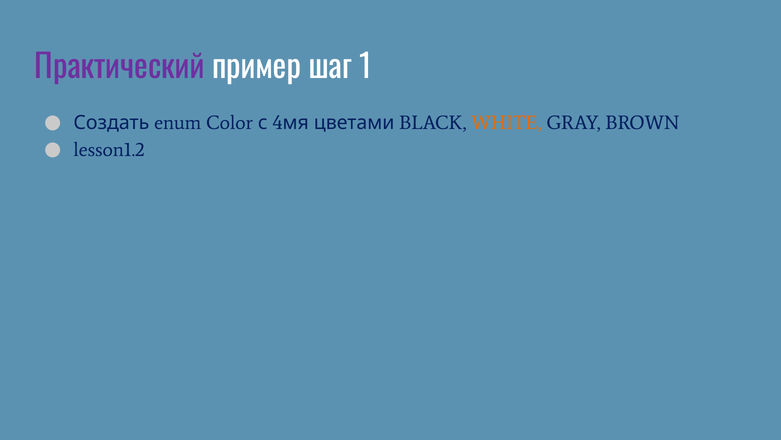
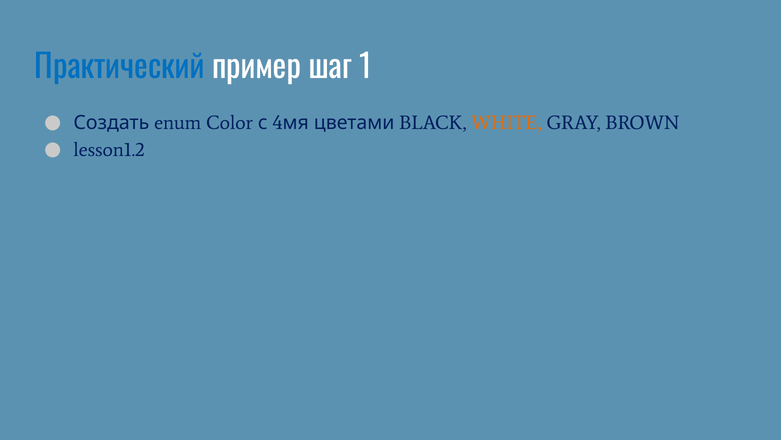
Практический colour: purple -> blue (120, 68)
